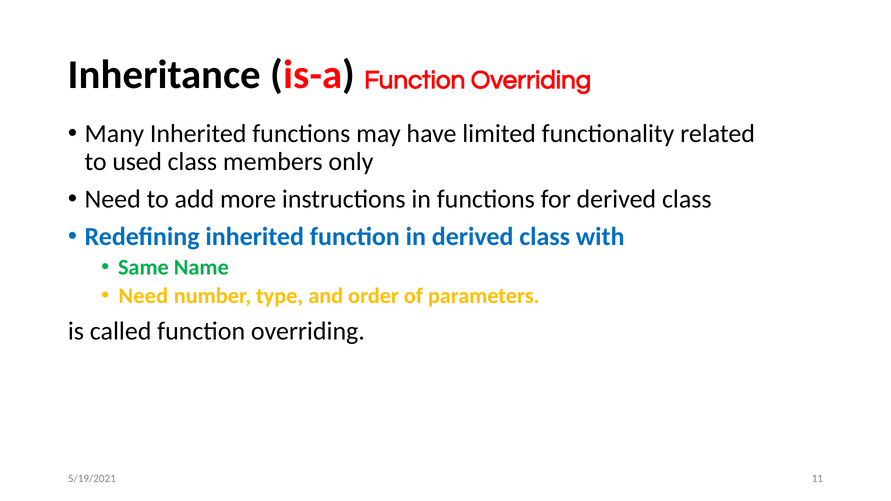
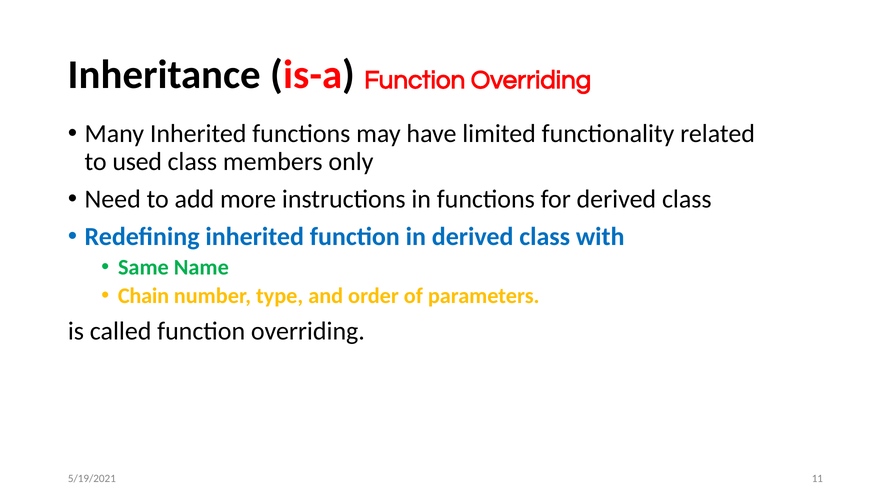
Need: Need -> Chain (144, 296)
